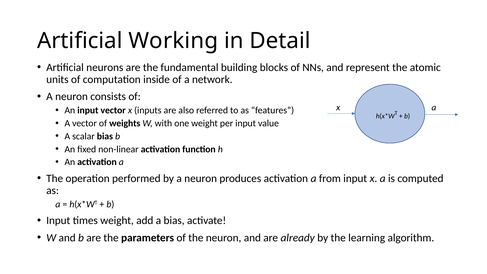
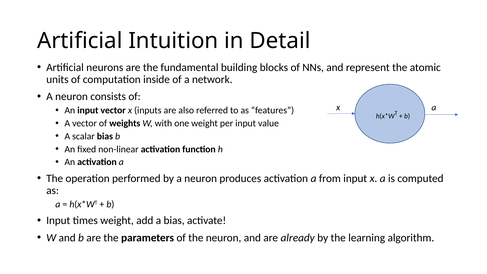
Working: Working -> Intuition (173, 41)
